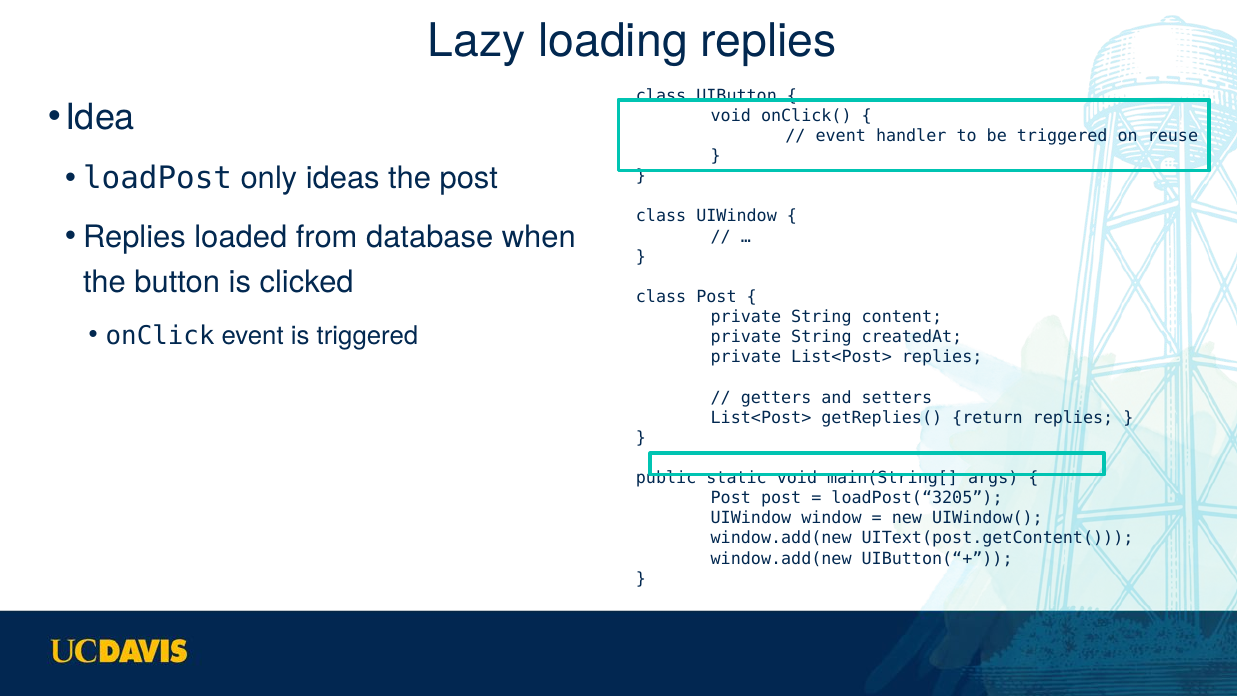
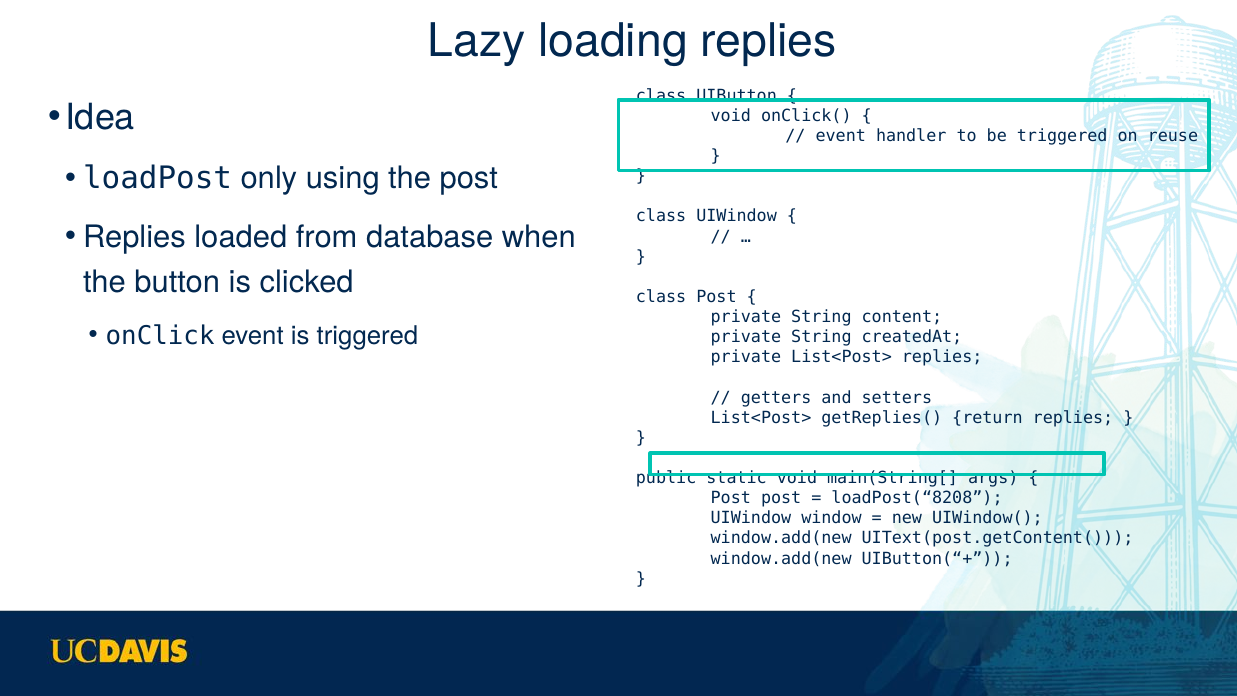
ideas: ideas -> using (343, 179)
loadPost(“3205: loadPost(“3205 -> loadPost(“8208 (917, 498)
